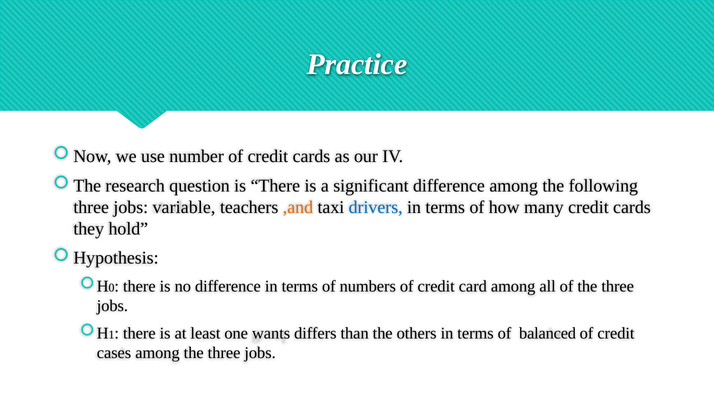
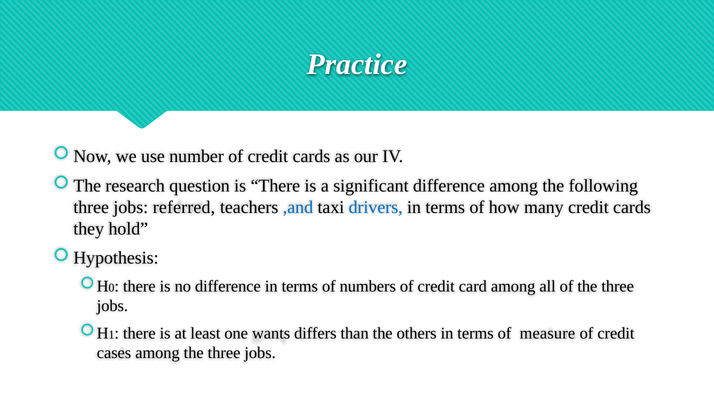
variable: variable -> referred (184, 207)
,and colour: orange -> blue (298, 207)
balanced: balanced -> measure (547, 333)
